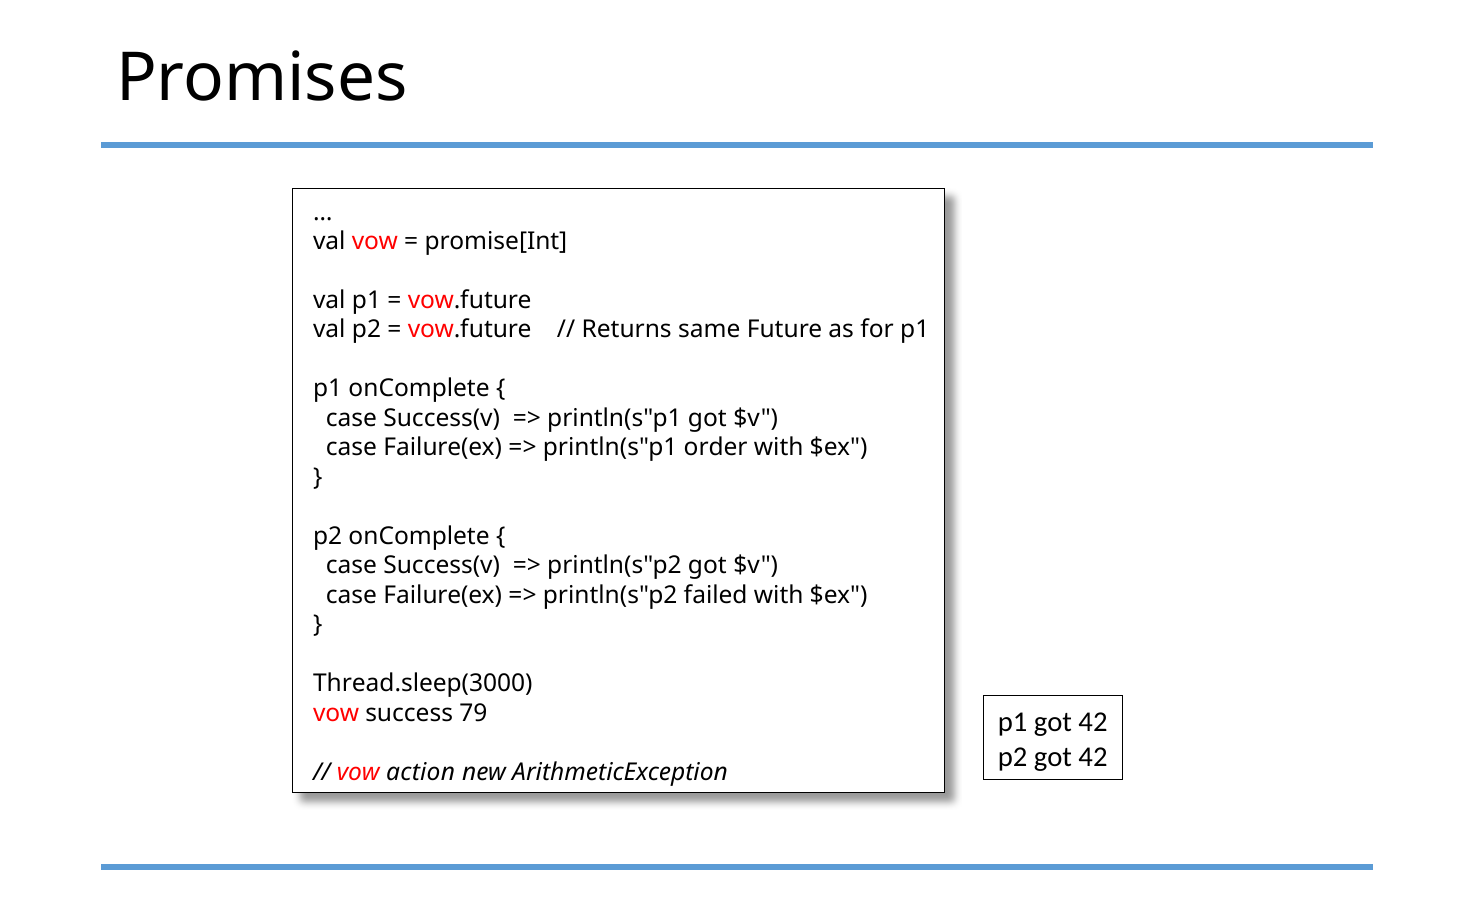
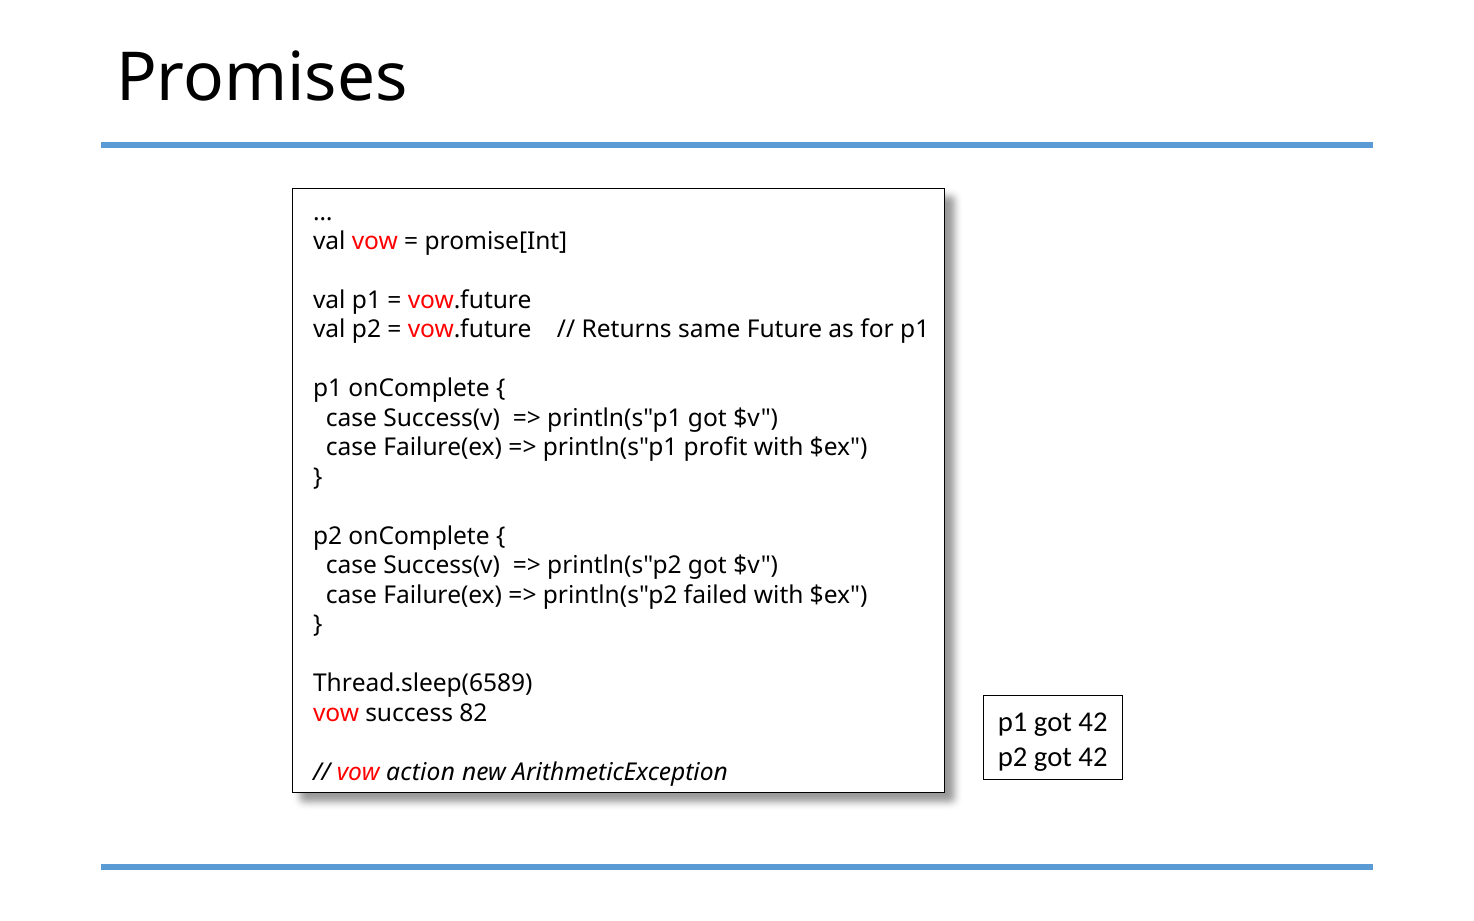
order: order -> profit (716, 448)
Thread.sleep(3000: Thread.sleep(3000 -> Thread.sleep(6589 (423, 684)
79: 79 -> 82 (473, 713)
